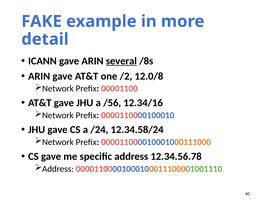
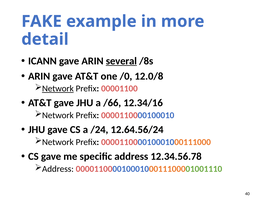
/2: /2 -> /0 (126, 76)
Network underline: none -> present (58, 89)
/56: /56 -> /66 (112, 103)
12.34.58/24: 12.34.58/24 -> 12.64.56/24 (137, 130)
